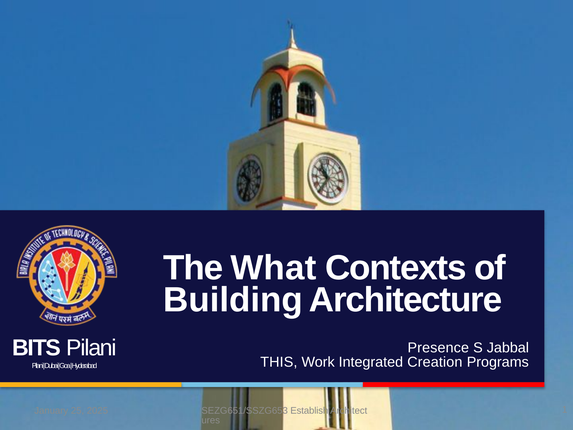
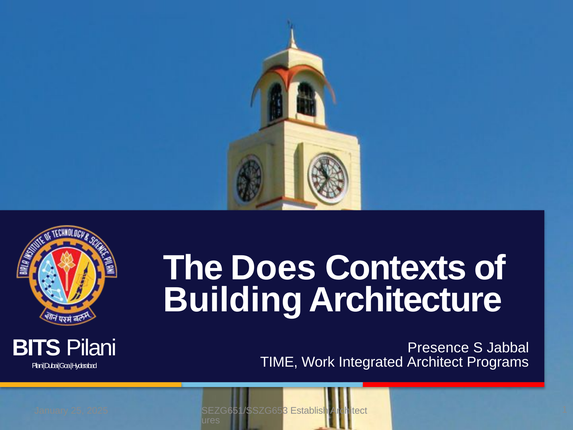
What: What -> Does (273, 268)
THIS: THIS -> TIME (279, 362)
Integrated Creation: Creation -> Architect (435, 362)
